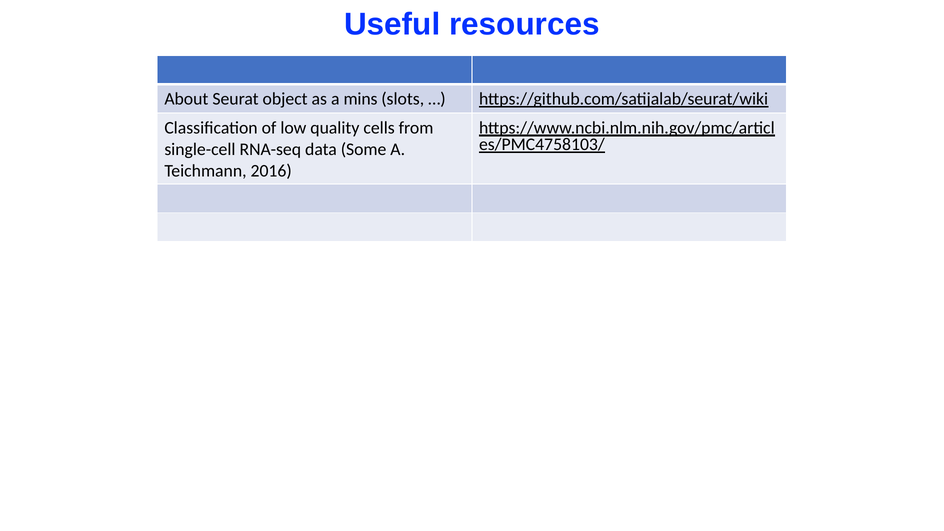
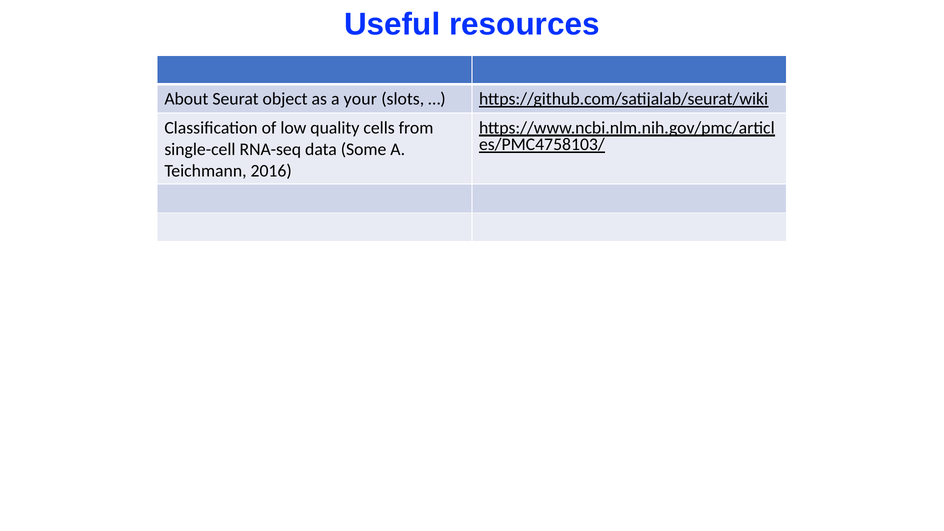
mins: mins -> your (360, 99)
